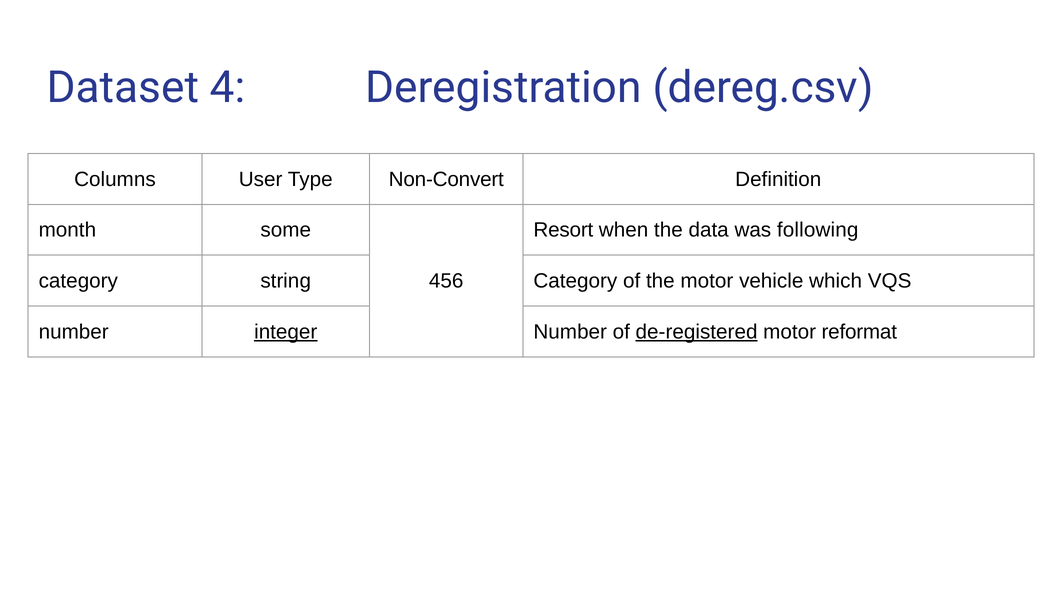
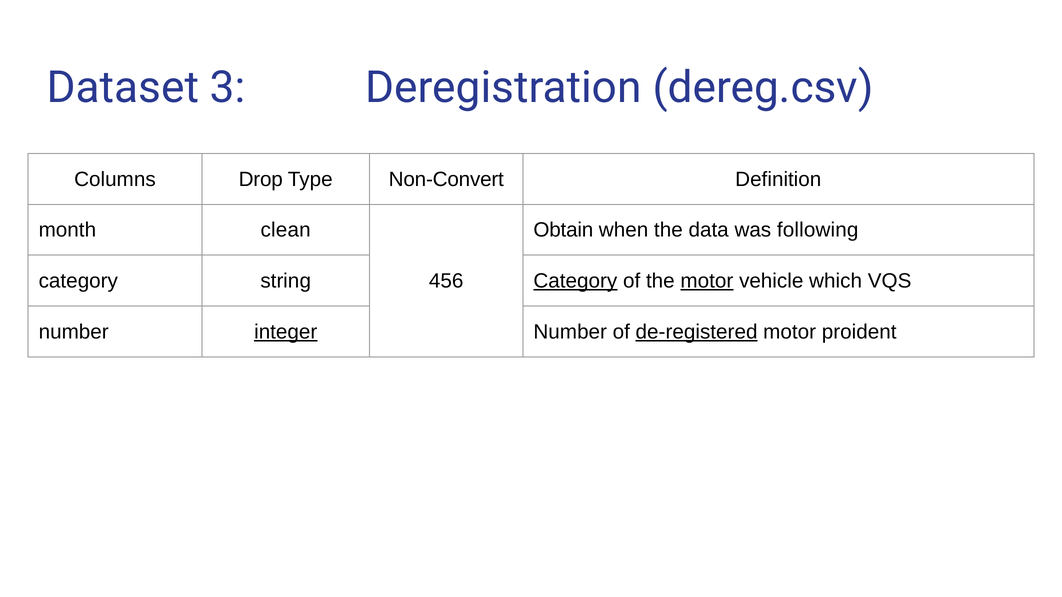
4: 4 -> 3 (228, 88)
User: User -> Drop (261, 179)
some: some -> clean (286, 230)
Resort: Resort -> Obtain (563, 230)
Category underline: none -> present (575, 281)
motor underline: none -> present (707, 281)
reformat: reformat -> proident (859, 332)
